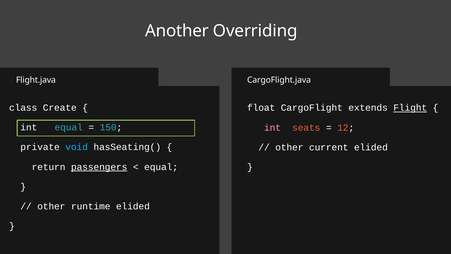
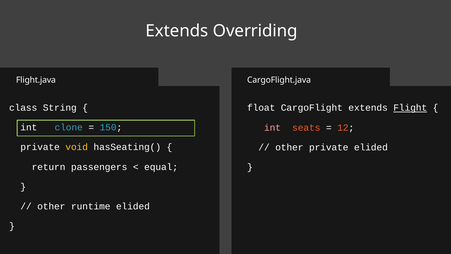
Another: Another -> Extends (177, 31)
Create: Create -> String (60, 108)
int equal: equal -> clone (69, 127)
void colour: light blue -> yellow (77, 147)
other current: current -> private (329, 147)
passengers underline: present -> none (99, 167)
